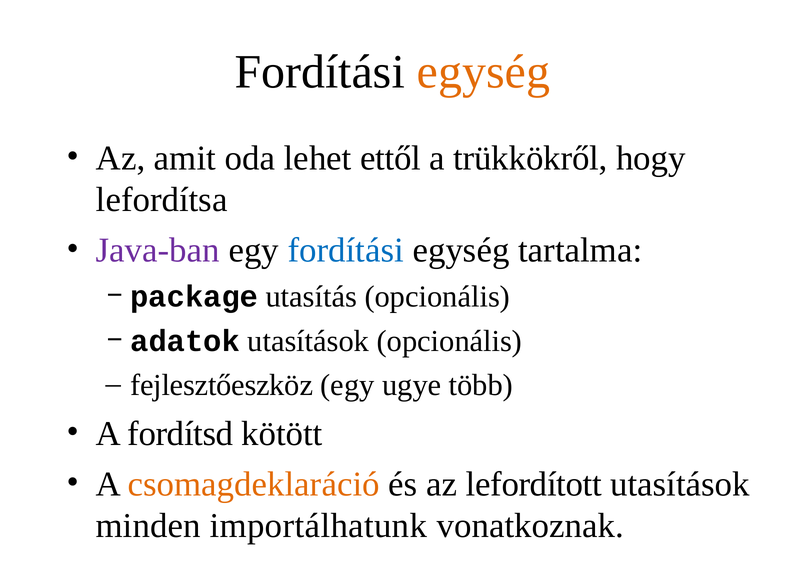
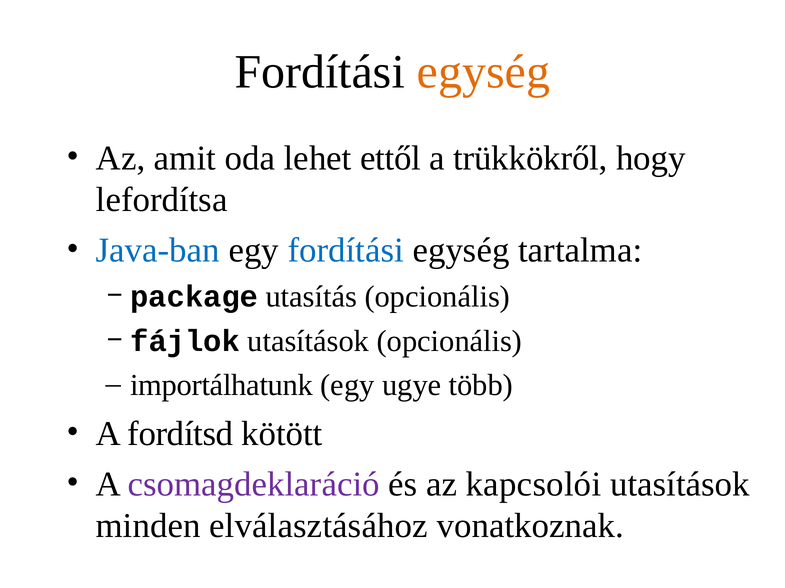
Java-ban colour: purple -> blue (158, 251)
adatok: adatok -> fájlok (185, 342)
fejlesztőeszköz: fejlesztőeszköz -> importálhatunk (222, 386)
csomagdeklaráció colour: orange -> purple (254, 485)
lefordított: lefordított -> kapcsolói (534, 485)
importálhatunk: importálhatunk -> elválasztásához (319, 527)
